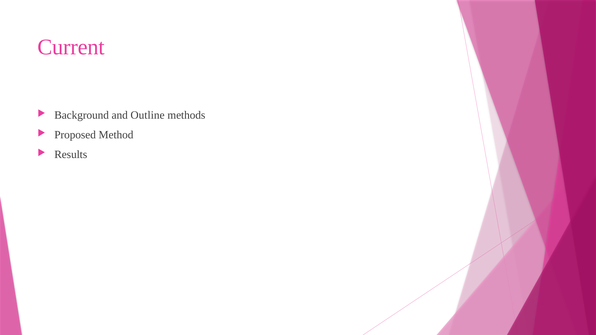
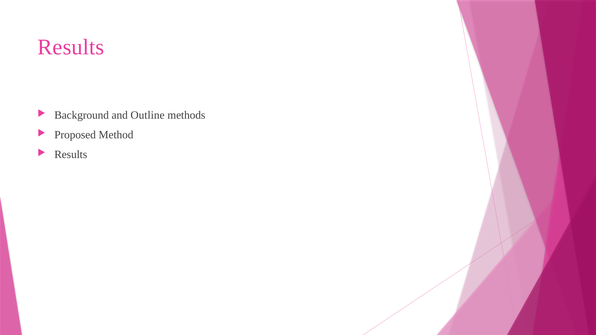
Current: Current -> Results (71, 47)
